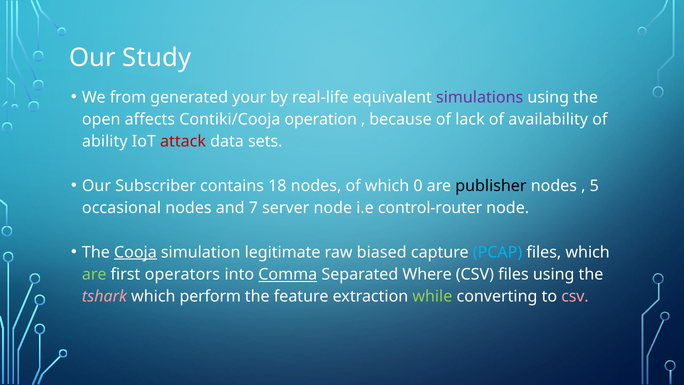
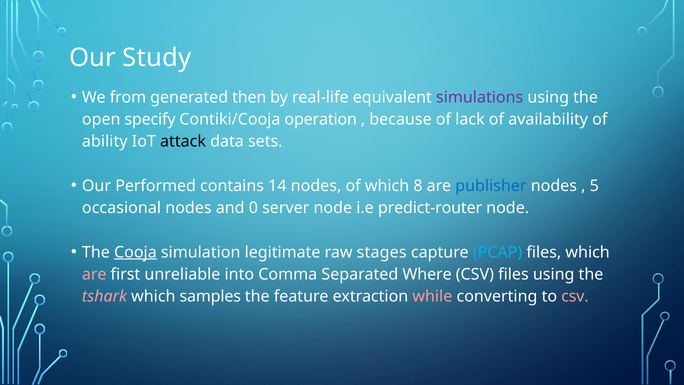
your: your -> then (249, 97)
affects: affects -> specify (150, 119)
attack colour: red -> black (183, 141)
Subscriber: Subscriber -> Performed (156, 186)
18: 18 -> 14 (277, 186)
0: 0 -> 8 (418, 186)
publisher colour: black -> blue (491, 186)
7: 7 -> 0 (253, 208)
control-router: control-router -> predict-router (430, 208)
biased: biased -> stages (382, 252)
are colour: light green -> pink (94, 274)
operators: operators -> unreliable (182, 274)
Comma underline: present -> none (288, 274)
perform: perform -> samples (210, 296)
while colour: light green -> pink (432, 296)
